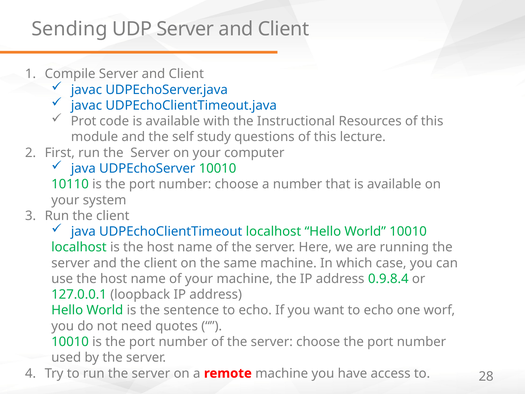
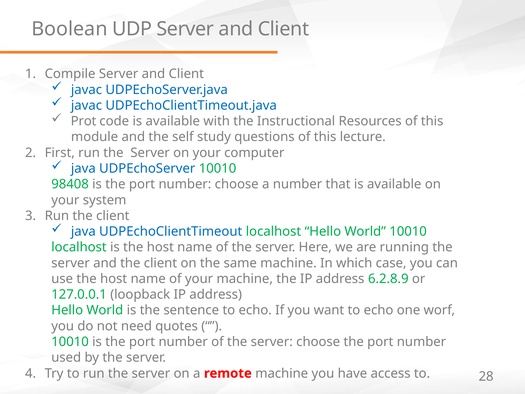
Sending: Sending -> Boolean (69, 29)
10110: 10110 -> 98408 (70, 184)
0.9.8.4: 0.9.8.4 -> 6.2.8.9 (388, 279)
